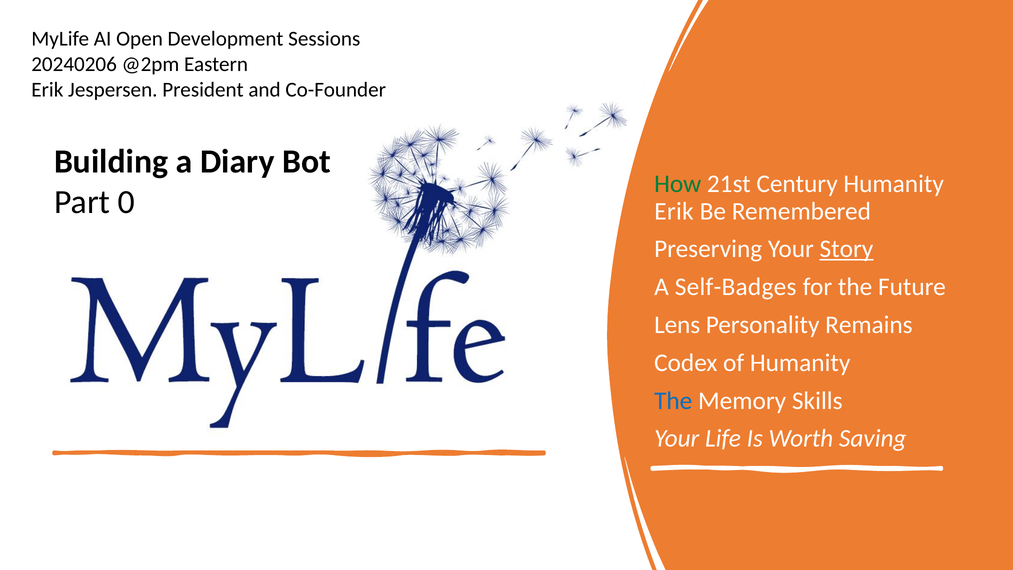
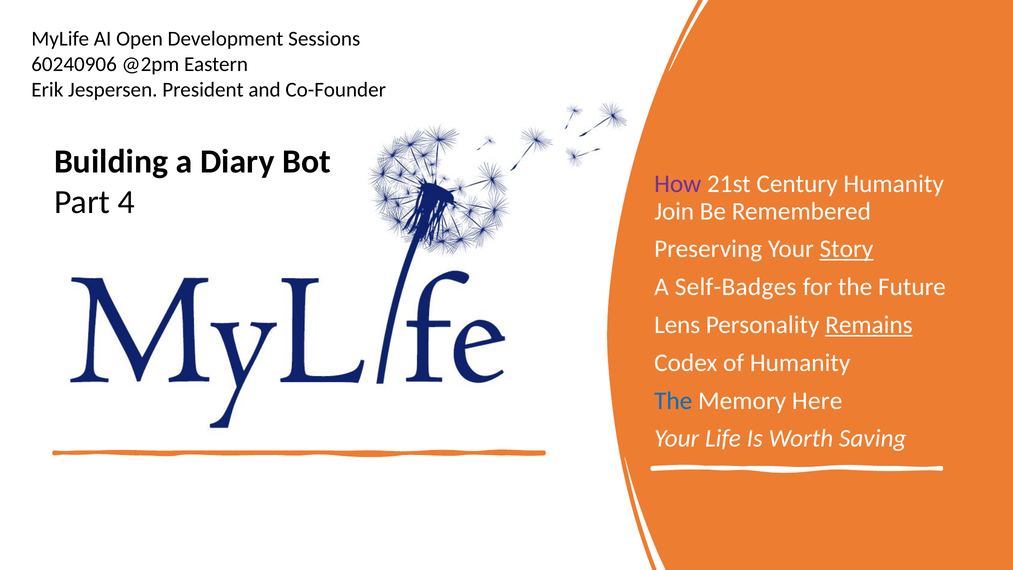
20240206: 20240206 -> 60240906 (74, 64)
How colour: green -> purple (678, 184)
0: 0 -> 4 (126, 202)
Erik: Erik -> Join (674, 211)
Remains underline: none -> present (869, 325)
Skills: Skills -> Here (817, 401)
